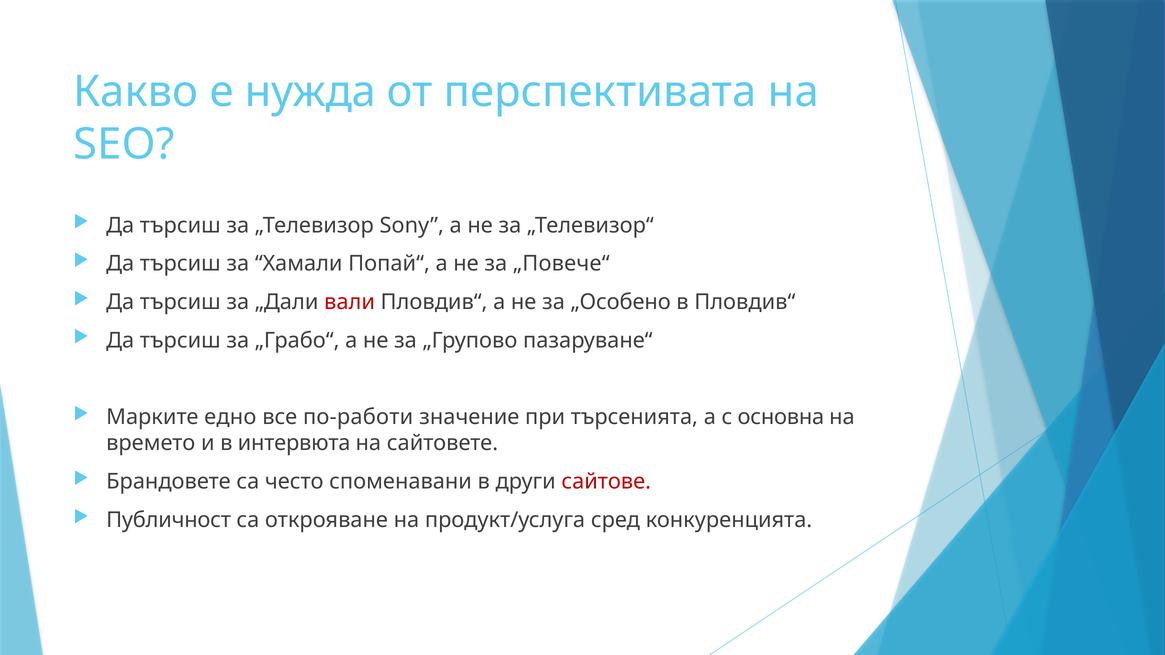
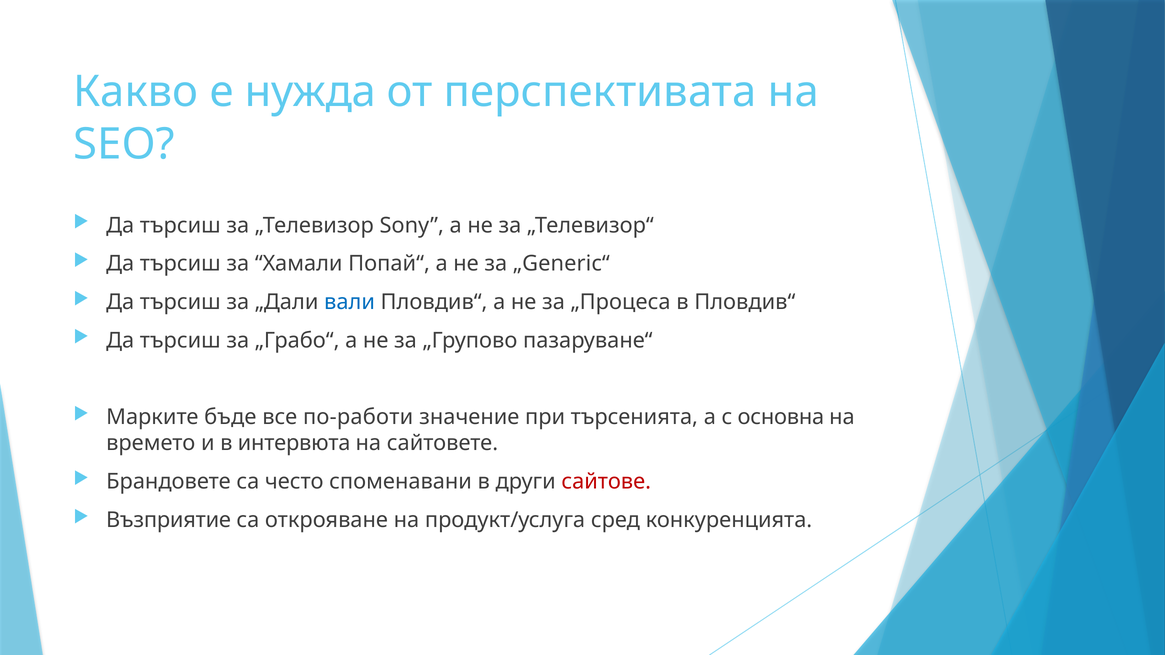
„Повече“: „Повече“ -> „Generic“ (561, 264)
вали colour: red -> blue (350, 302)
„Особено: „Особено -> „Процеса (621, 302)
едно: едно -> бъде (230, 417)
Публичност: Публичност -> Възприятие (169, 520)
